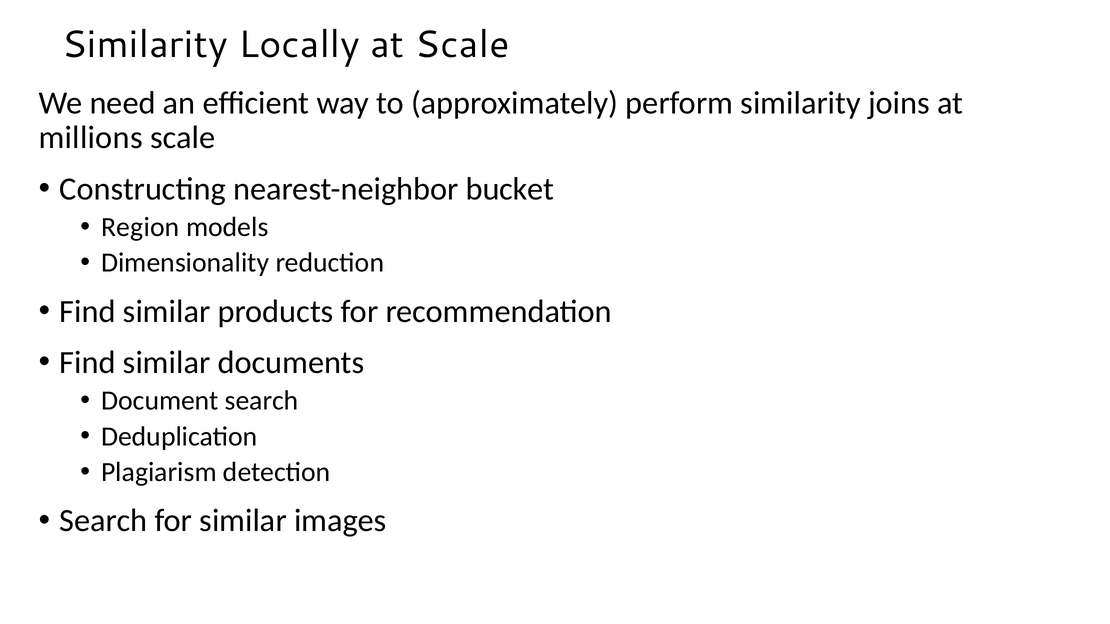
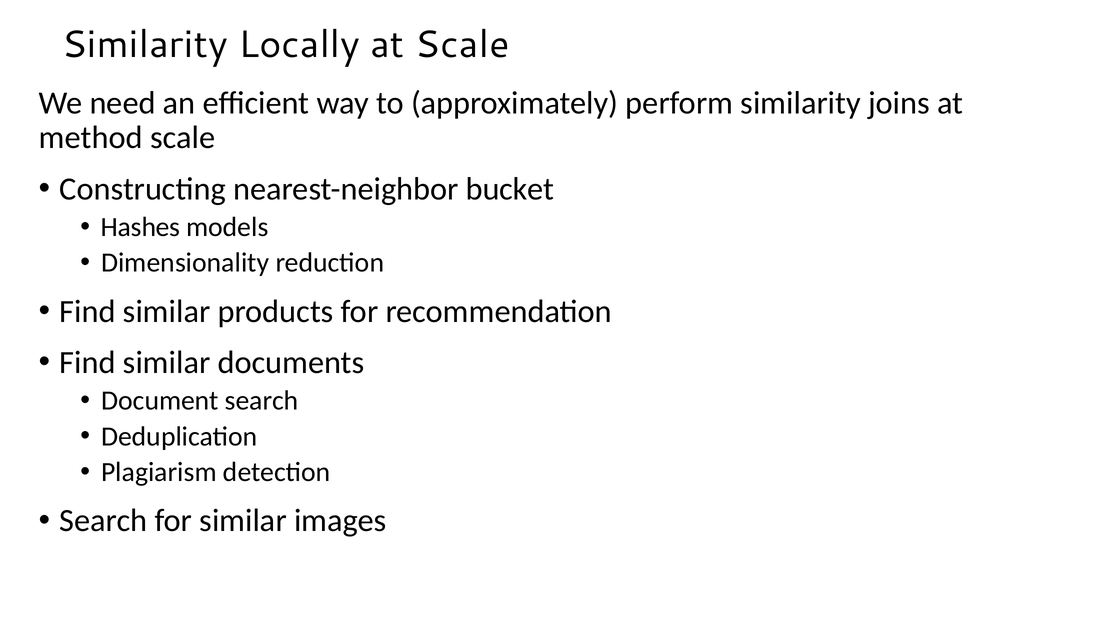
millions: millions -> method (91, 138)
Region: Region -> Hashes (141, 227)
